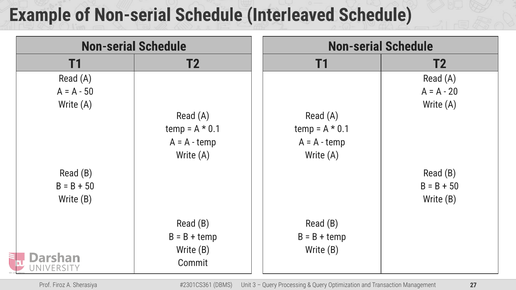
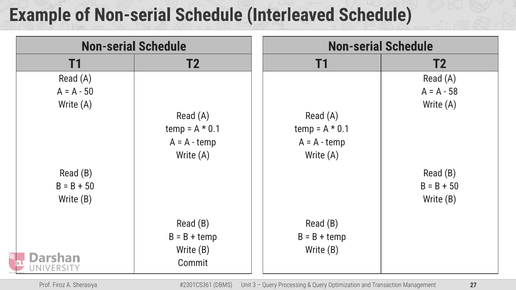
20: 20 -> 58 (453, 92)
